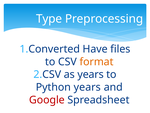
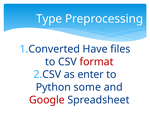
format colour: orange -> red (96, 61)
as years: years -> enter (91, 74)
Python years: years -> some (87, 87)
